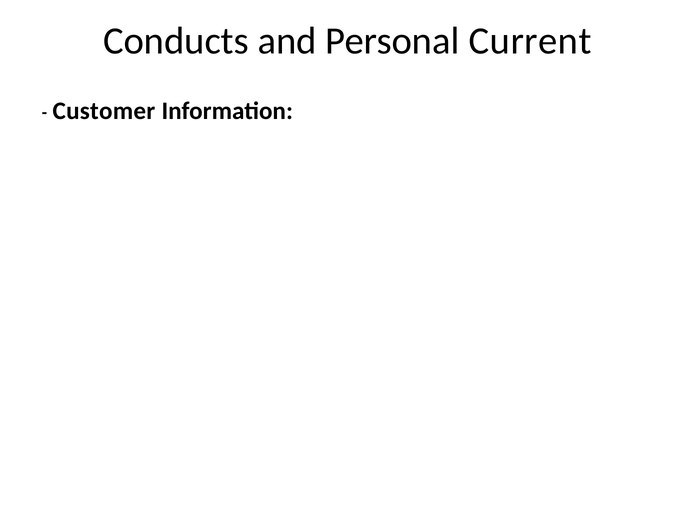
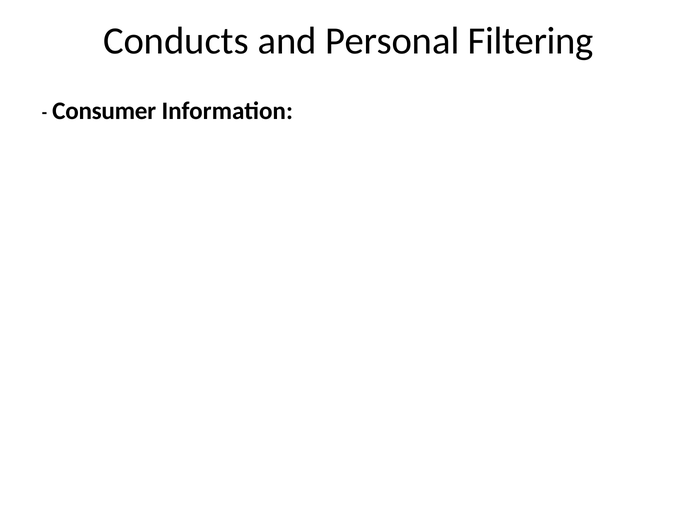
Current: Current -> Filtering (531, 41)
Customer: Customer -> Consumer (104, 111)
